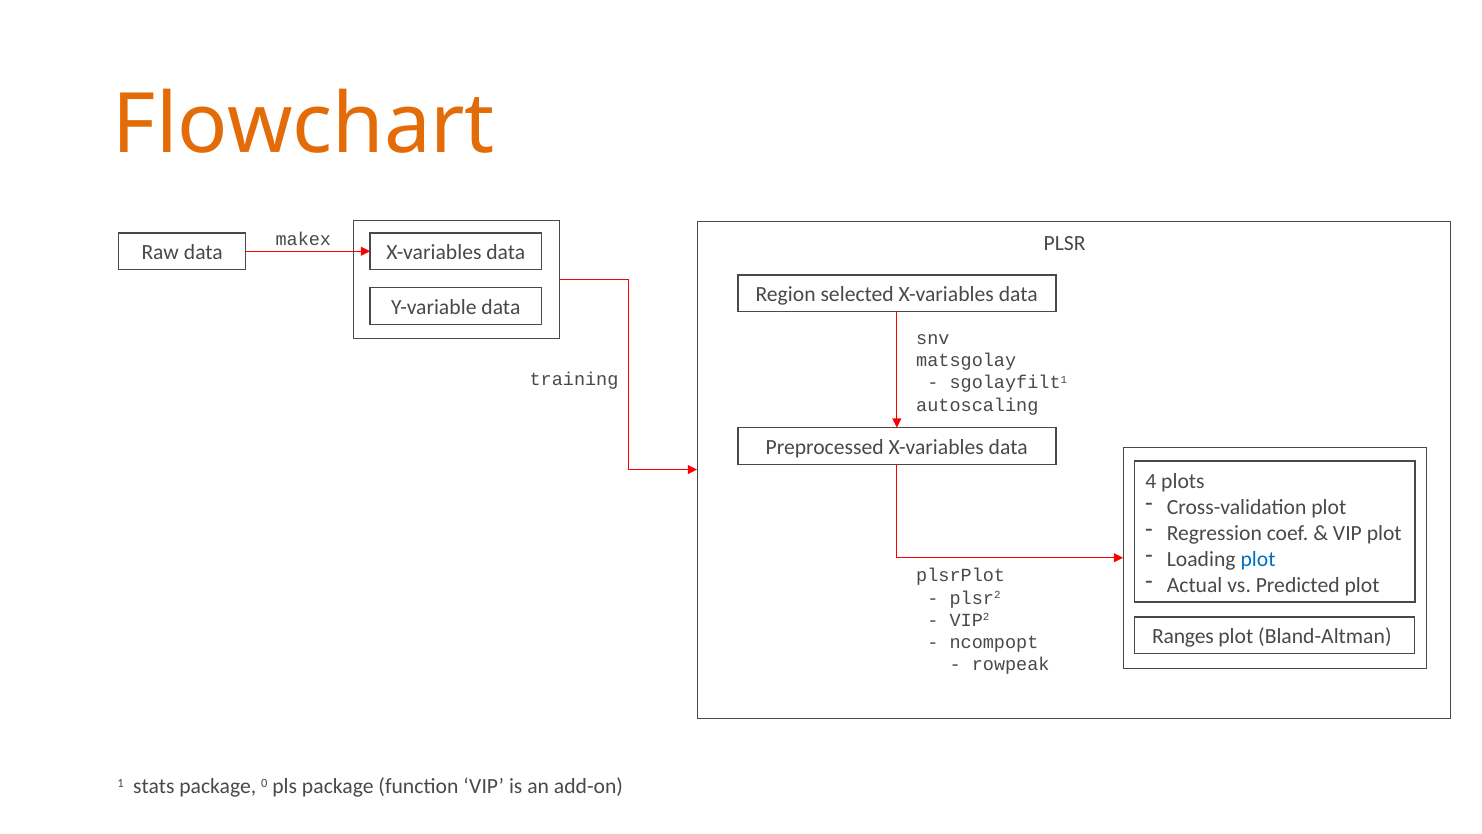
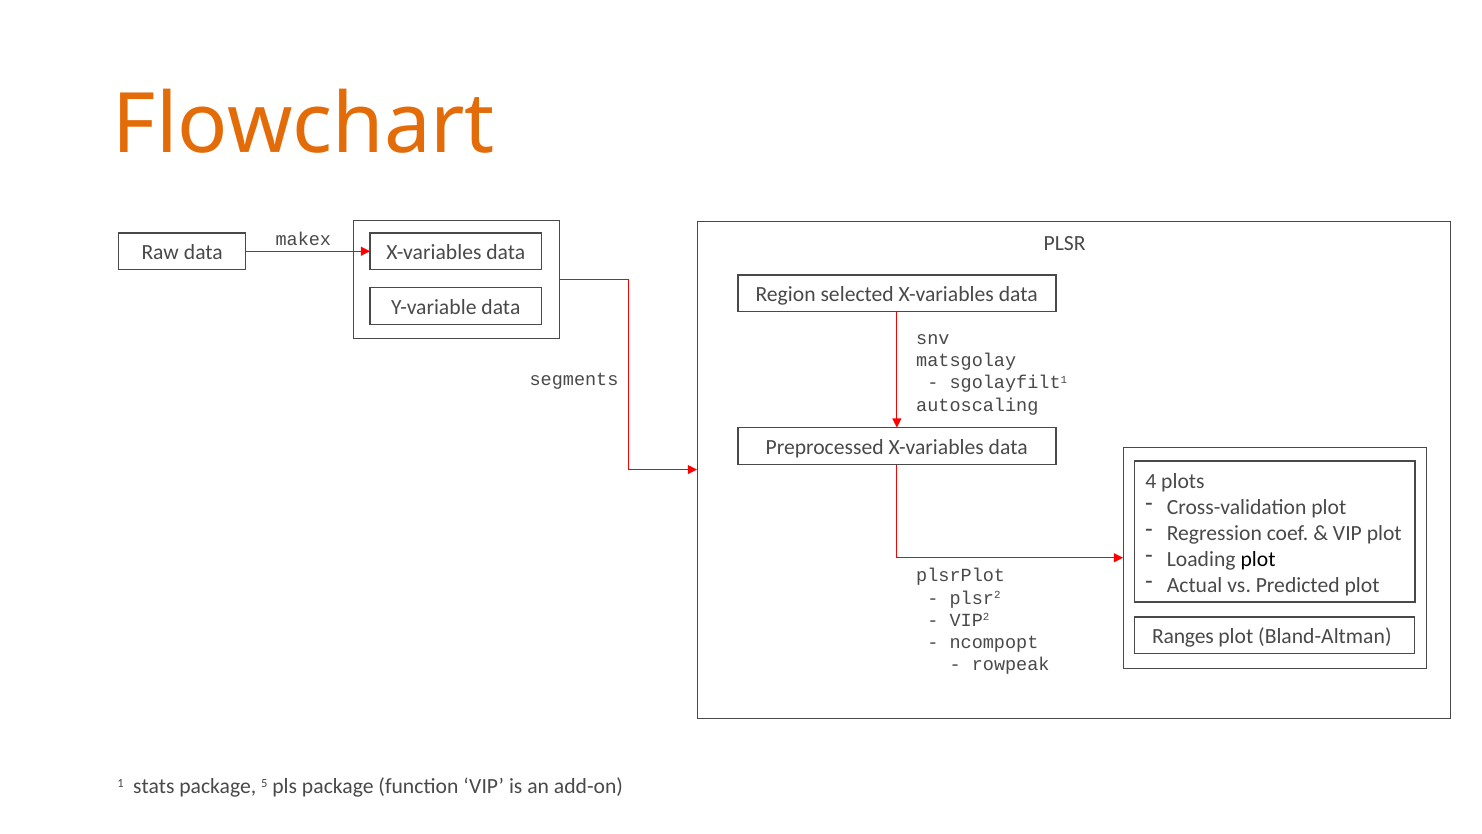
training: training -> segments (574, 379)
plot colour: blue -> black (1258, 559)
0: 0 -> 5 (264, 783)
